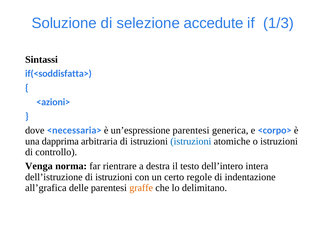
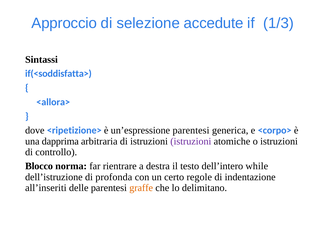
Soluzione: Soluzione -> Approccio (64, 23)
<azioni>: <azioni> -> <allora> (53, 102)
<necessaria>: <necessaria> -> <ripetizione> (74, 131)
istruzioni colour: blue -> purple (191, 141)
Venga: Venga -> Blocco (39, 166)
intera: intera -> while (257, 166)
dell’istruzione di istruzioni: istruzioni -> profonda (114, 177)
all’grafica: all’grafica -> all’inseriti (46, 188)
